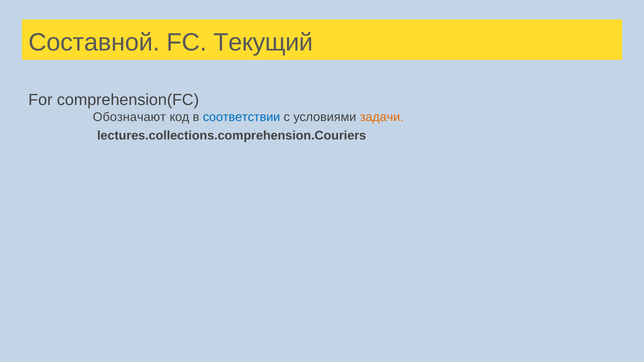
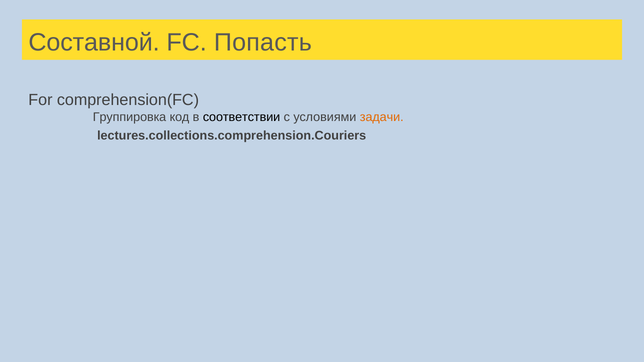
Текущий: Текущий -> Попасть (263, 43)
Обозначают: Обозначают -> Группировка (129, 117)
соответствии colour: blue -> black (242, 117)
